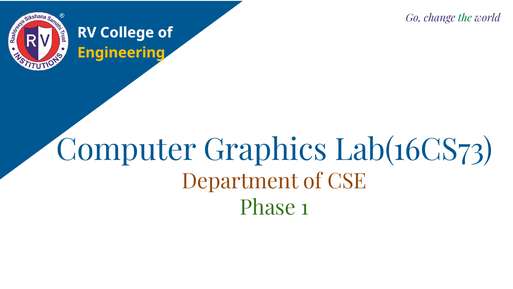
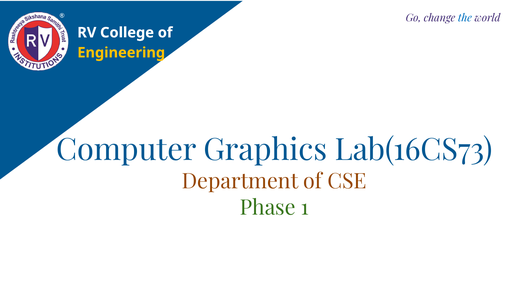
the colour: green -> blue (465, 18)
